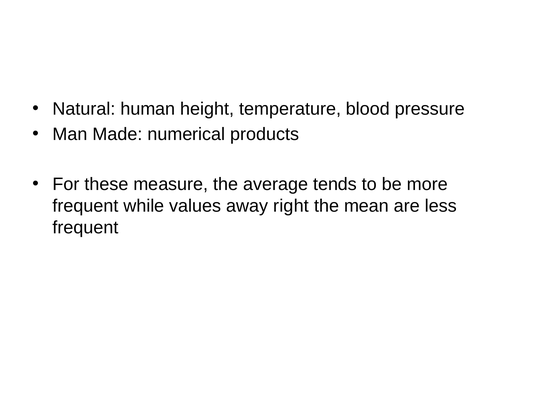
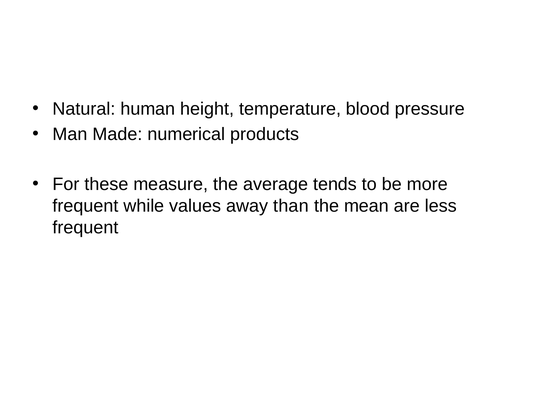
right: right -> than (291, 206)
